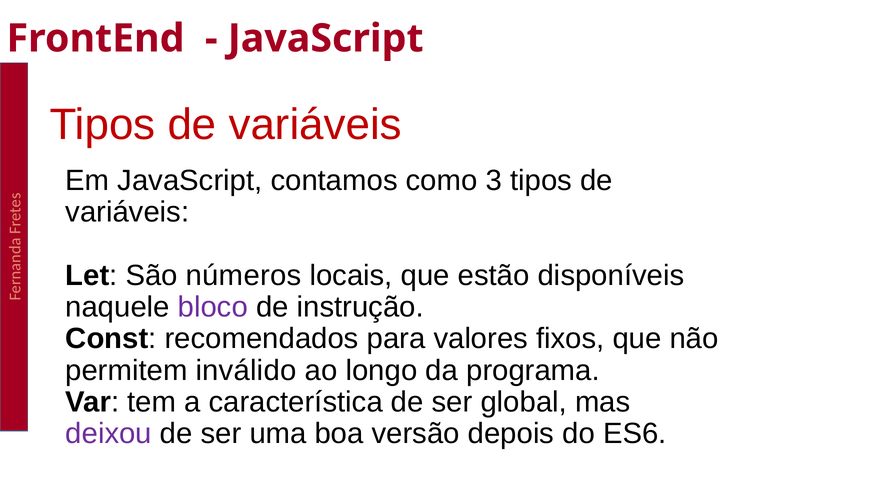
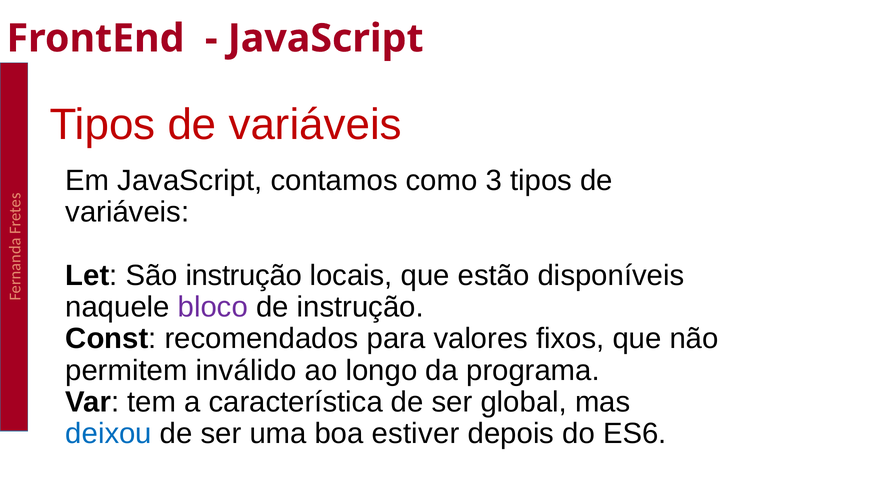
São números: números -> instrução (244, 276)
deixou colour: purple -> blue (109, 434)
versão: versão -> estiver (416, 434)
